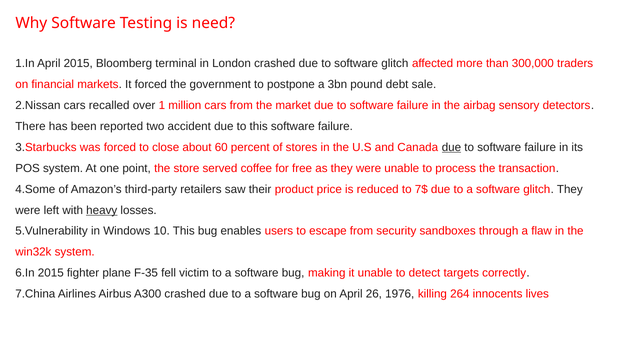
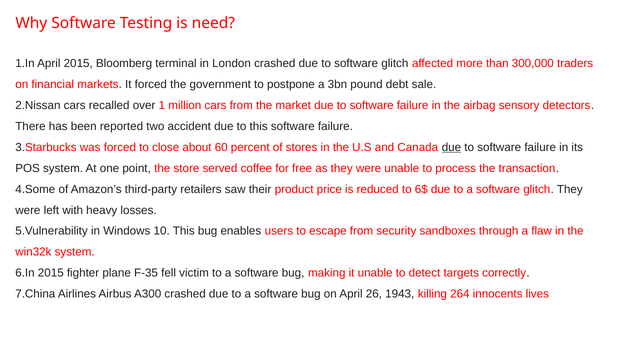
7$: 7$ -> 6$ (421, 189)
heavy underline: present -> none (102, 210)
1976: 1976 -> 1943 (400, 294)
